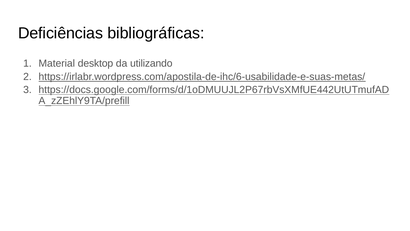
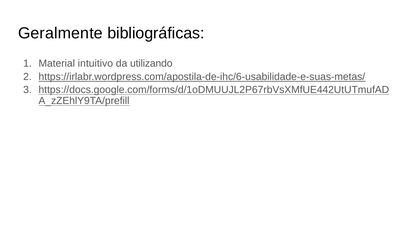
Deficiências: Deficiências -> Geralmente (60, 33)
desktop: desktop -> intuitivo (95, 63)
